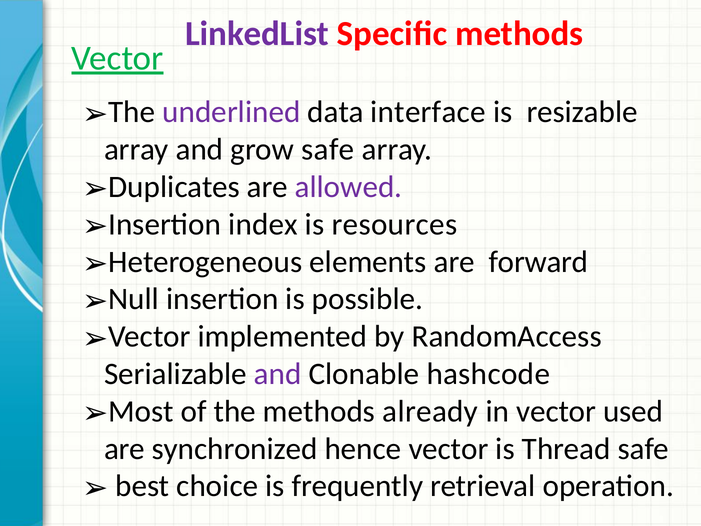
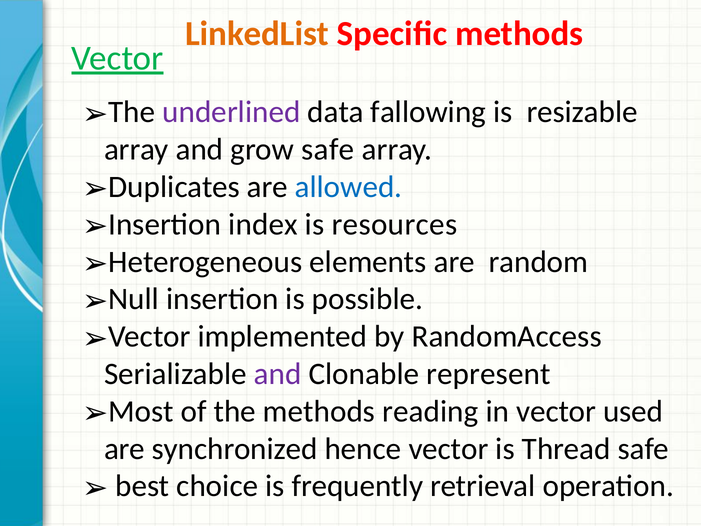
LinkedList colour: purple -> orange (257, 33)
interface: interface -> fallowing (428, 112)
allowed colour: purple -> blue (349, 187)
forward: forward -> random (538, 262)
hashcode: hashcode -> represent (488, 374)
already: already -> reading (430, 411)
